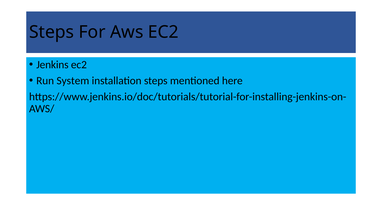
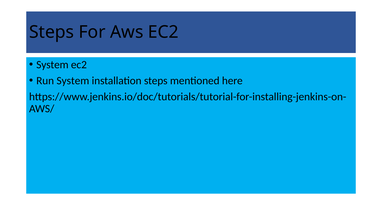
Jenkins: Jenkins -> System (52, 65)
